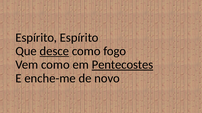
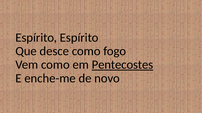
desce underline: present -> none (54, 51)
